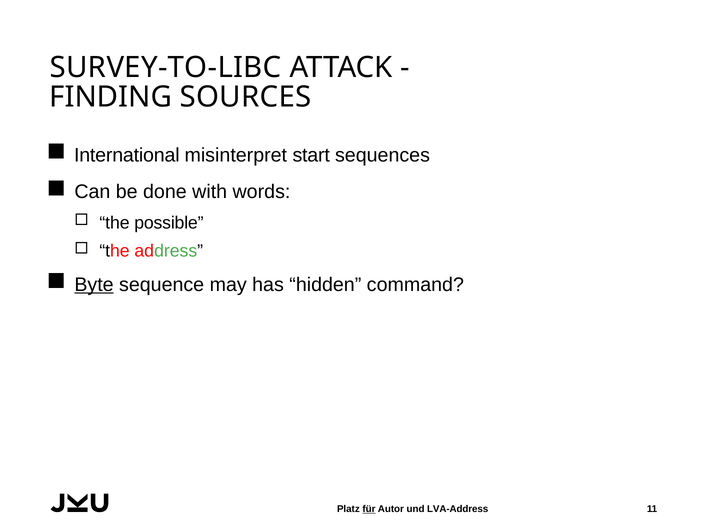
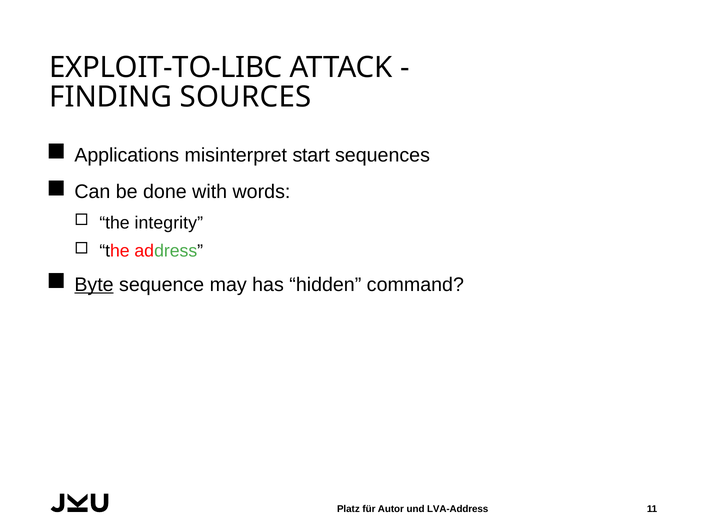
SURVEY-TO-LIBC: SURVEY-TO-LIBC -> EXPLOIT-TO-LIBC (166, 68)
International: International -> Applications (127, 155)
possible: possible -> integrity (169, 223)
für underline: present -> none (369, 509)
